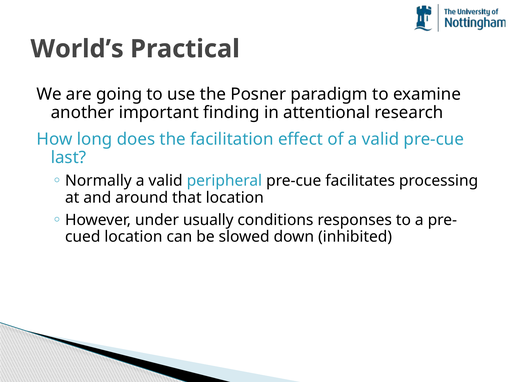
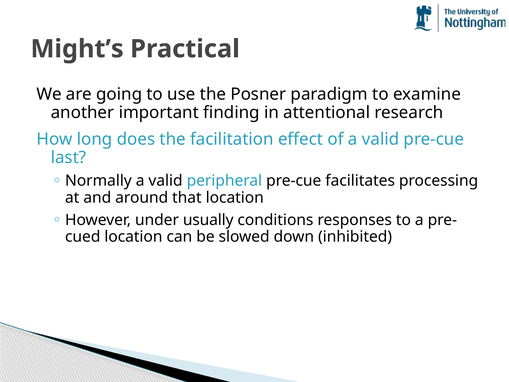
World’s: World’s -> Might’s (77, 49)
